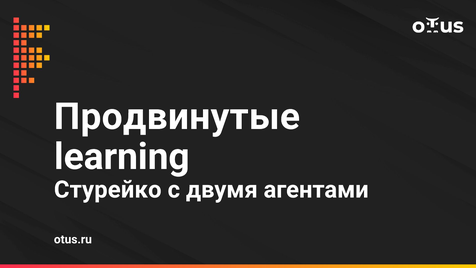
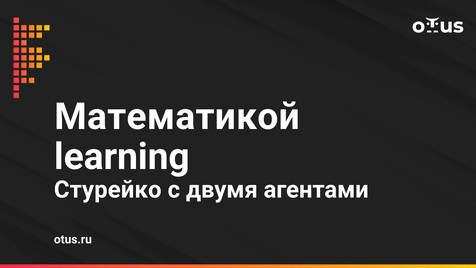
Продвинутые: Продвинутые -> Математикой (177, 117)
